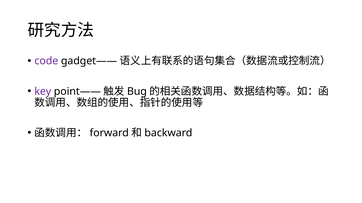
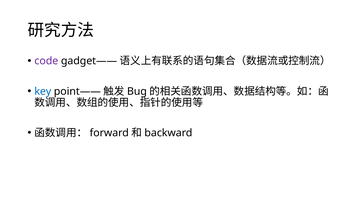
key colour: purple -> blue (43, 92)
